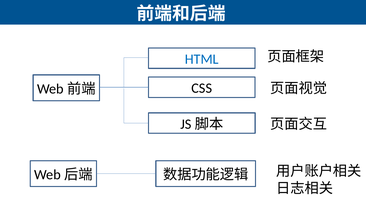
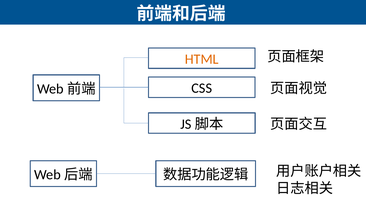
HTML colour: blue -> orange (202, 59)
